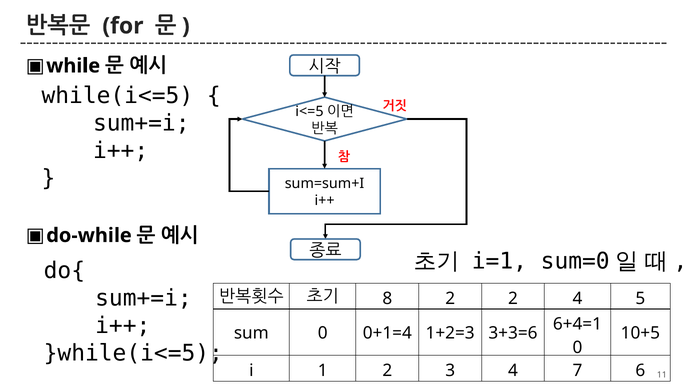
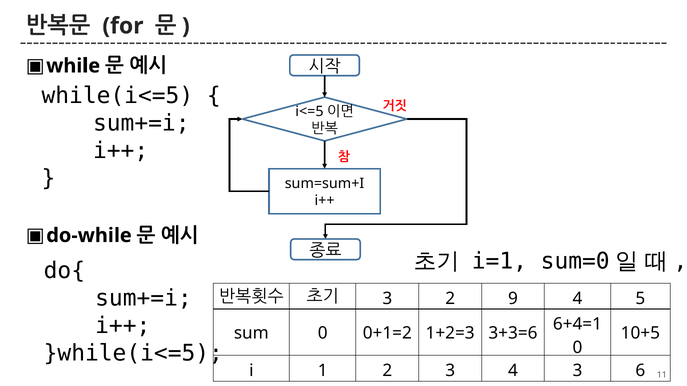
8: 8 -> 3 (387, 299)
2 2: 2 -> 9 (513, 299)
0+1=4: 0+1=4 -> 0+1=2 (387, 333)
4 7: 7 -> 3 (578, 371)
